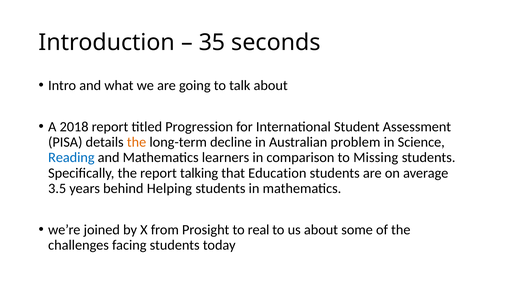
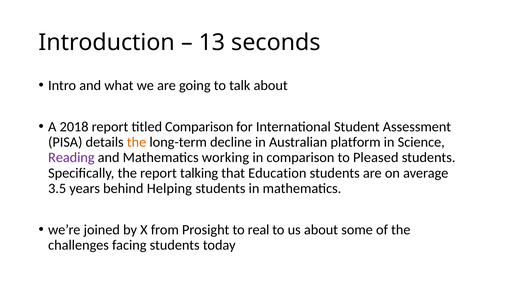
35: 35 -> 13 (212, 43)
titled Progression: Progression -> Comparison (199, 127)
problem: problem -> platform (356, 142)
Reading colour: blue -> purple (71, 158)
learners: learners -> working (225, 158)
Missing: Missing -> Pleased (376, 158)
